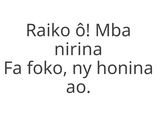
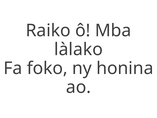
nirina: nirina -> làlako (78, 49)
